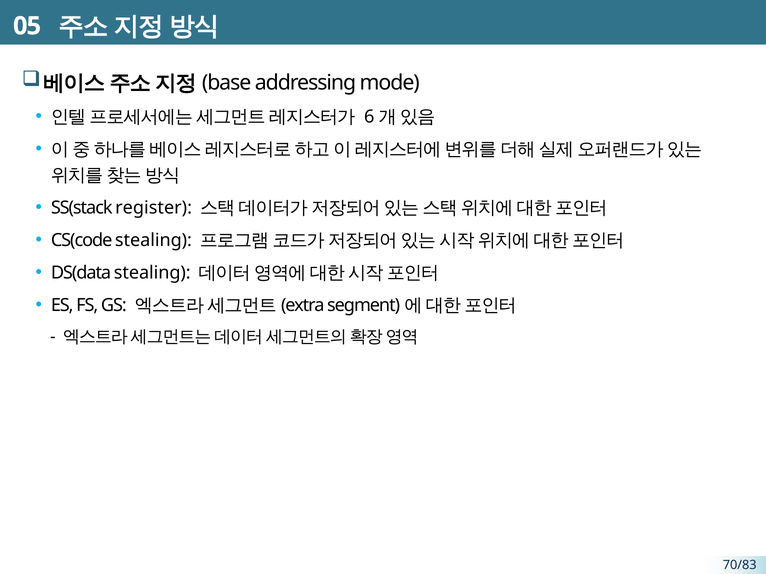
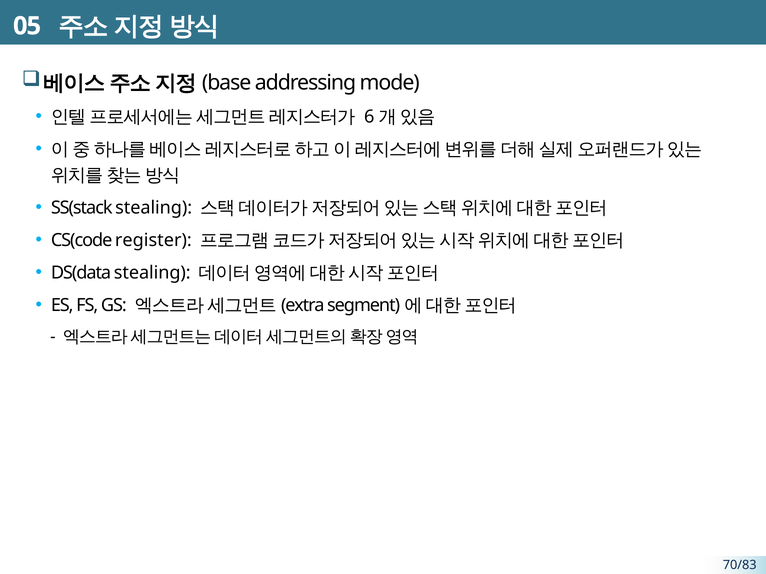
SS(stack register: register -> stealing (154, 208)
CS(code stealing: stealing -> register (153, 241)
